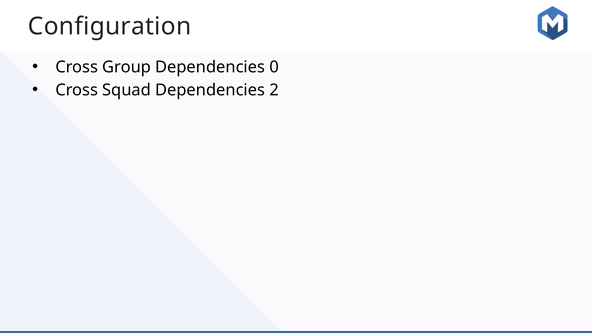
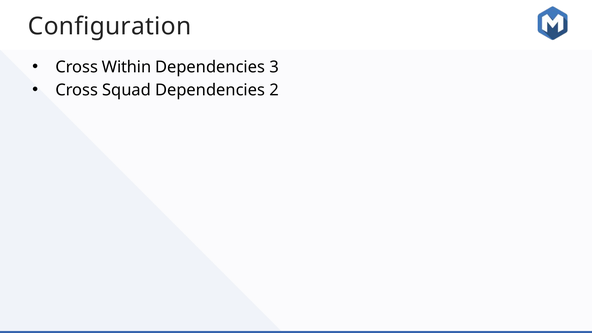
Group: Group -> Within (127, 67)
0: 0 -> 3 (274, 67)
